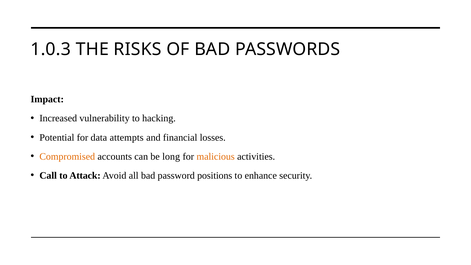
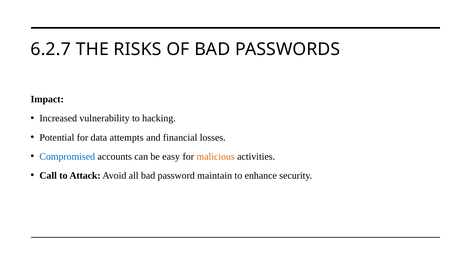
1.0.3: 1.0.3 -> 6.2.7 (51, 49)
Compromised colour: orange -> blue (67, 156)
long: long -> easy (171, 156)
positions: positions -> maintain (215, 176)
